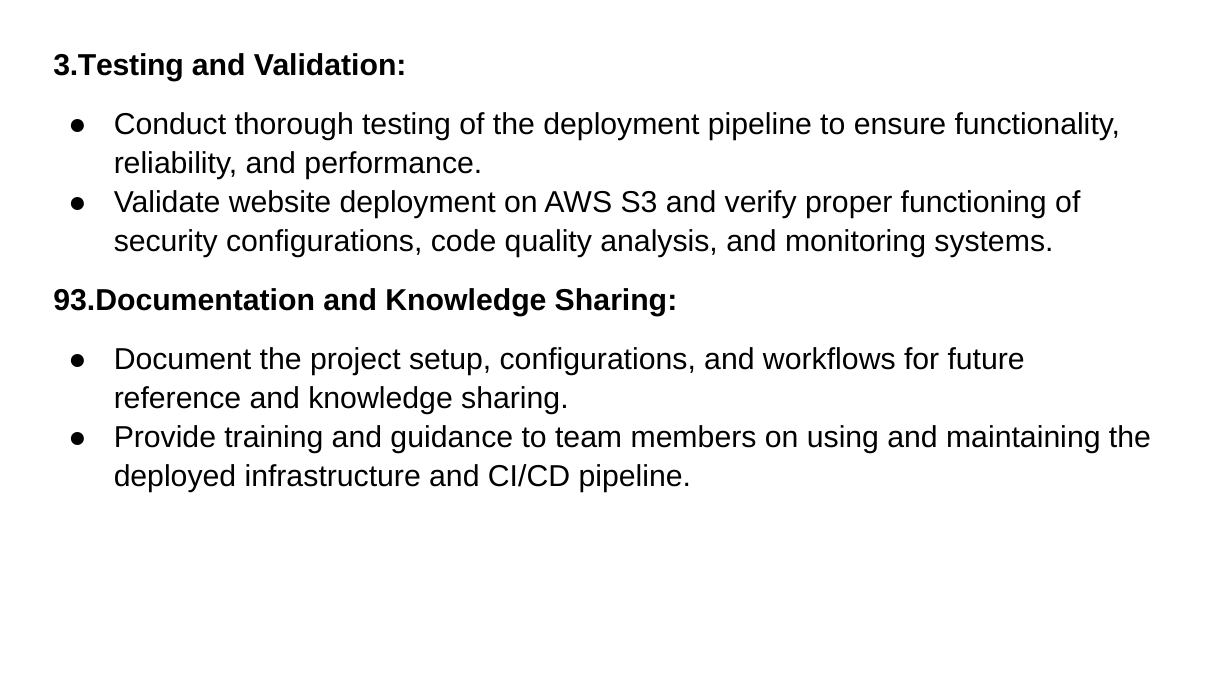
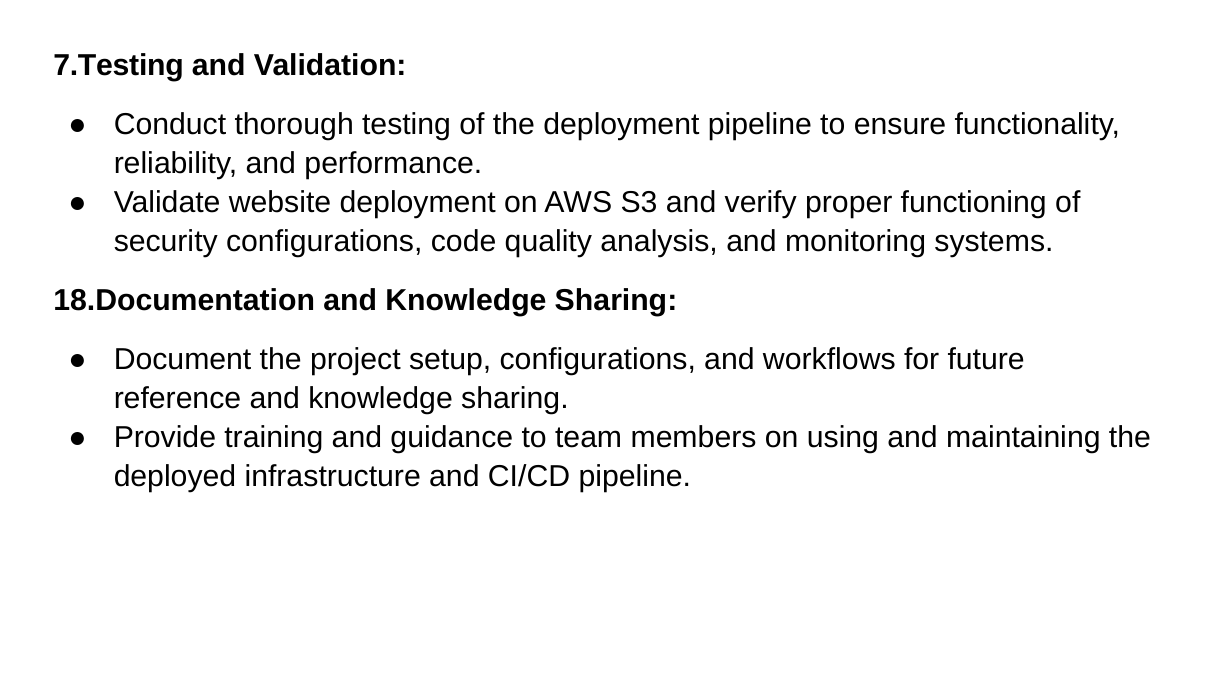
3.Testing: 3.Testing -> 7.Testing (119, 66)
93.Documentation: 93.Documentation -> 18.Documentation (184, 301)
